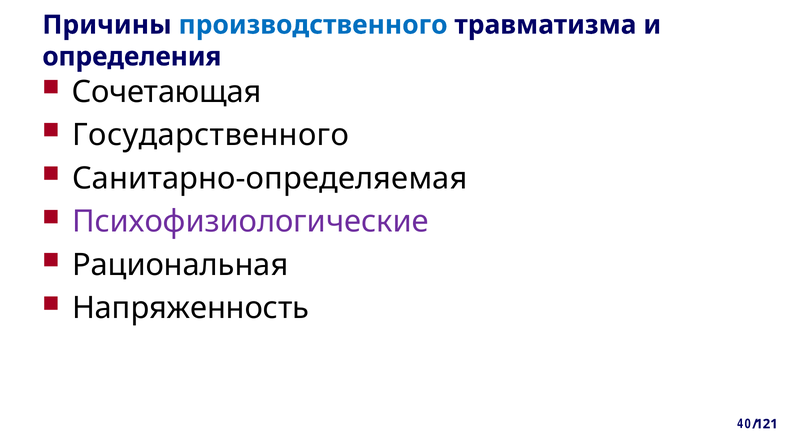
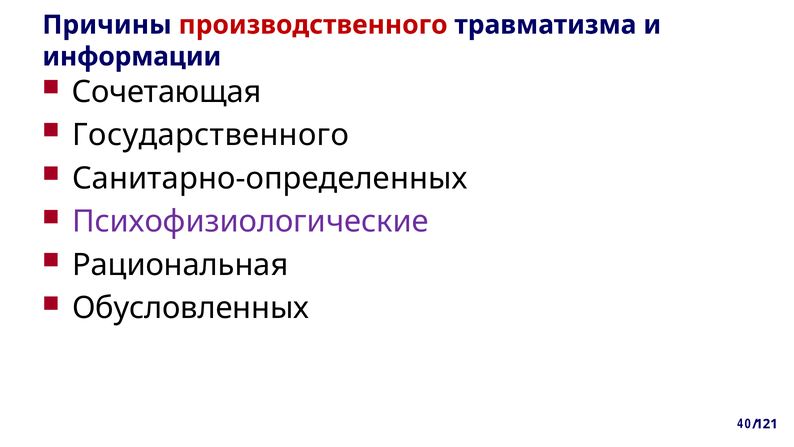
производственного colour: blue -> red (313, 25)
определения: определения -> информации (132, 57)
Санитарно-определяемая: Санитарно-определяемая -> Санитарно-определенных (270, 178)
Напряженность: Напряженность -> Обусловленных (191, 308)
